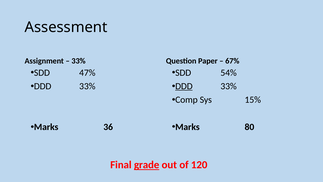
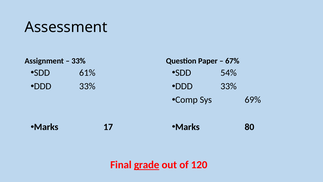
47%: 47% -> 61% (87, 73)
DDD underline: present -> none (184, 86)
15%: 15% -> 69% (253, 100)
36: 36 -> 17 (108, 127)
